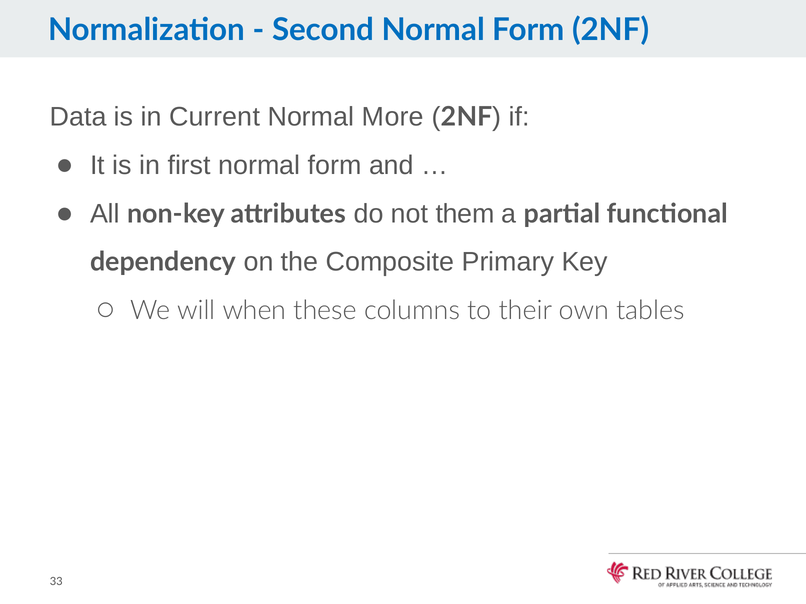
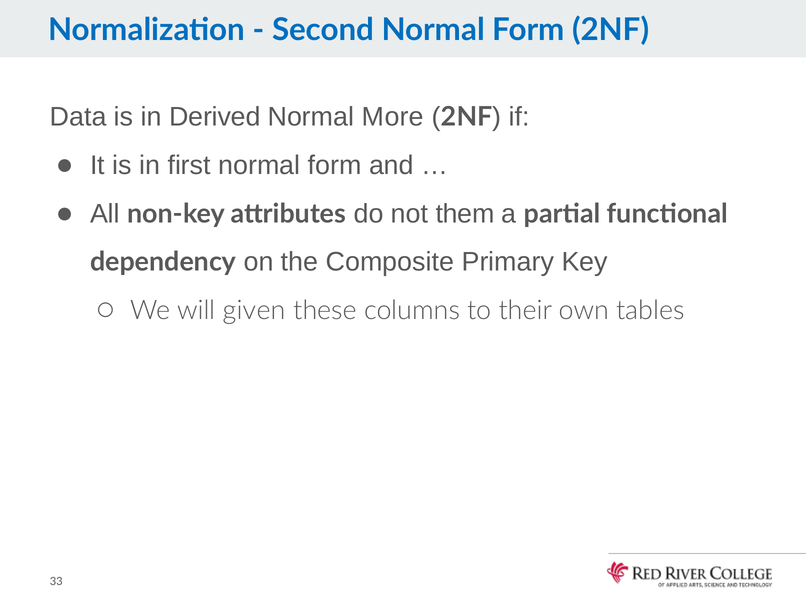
Current: Current -> Derived (215, 117)
when: when -> given (254, 311)
